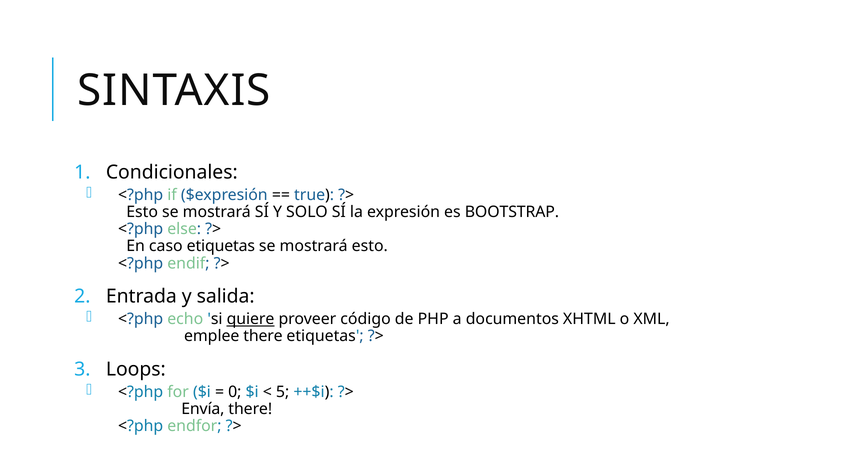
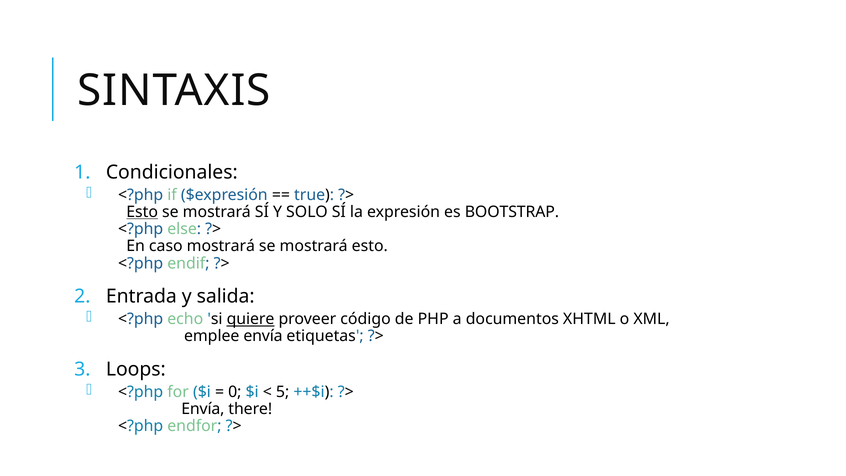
Esto underline: none -> present (142, 212)
caso etiquetas: etiquetas -> mostrará (221, 246)
emplee there: there -> envía (263, 336)
